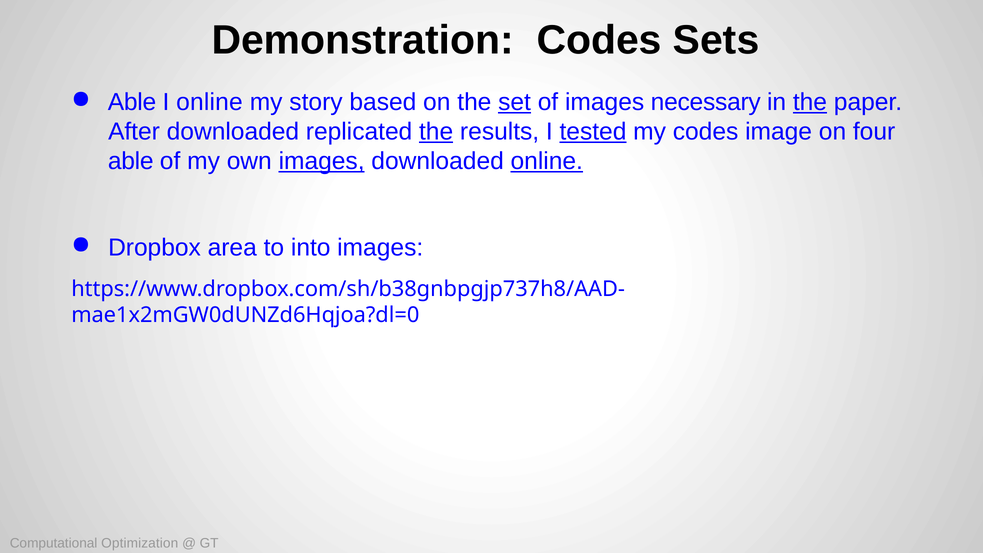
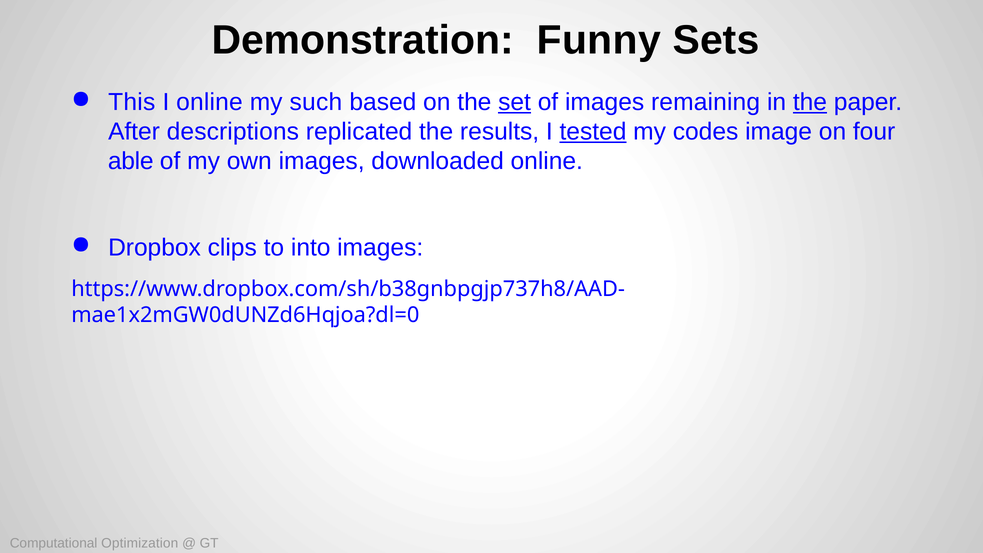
Demonstration Codes: Codes -> Funny (599, 40)
Able: Able -> This (132, 102)
story: story -> such (316, 102)
necessary: necessary -> remaining (706, 102)
After downloaded: downloaded -> descriptions (233, 132)
the underline: present -> none (436, 132)
images underline: present -> none (322, 161)
online underline: present -> none (547, 161)
area: area -> clips (232, 248)
